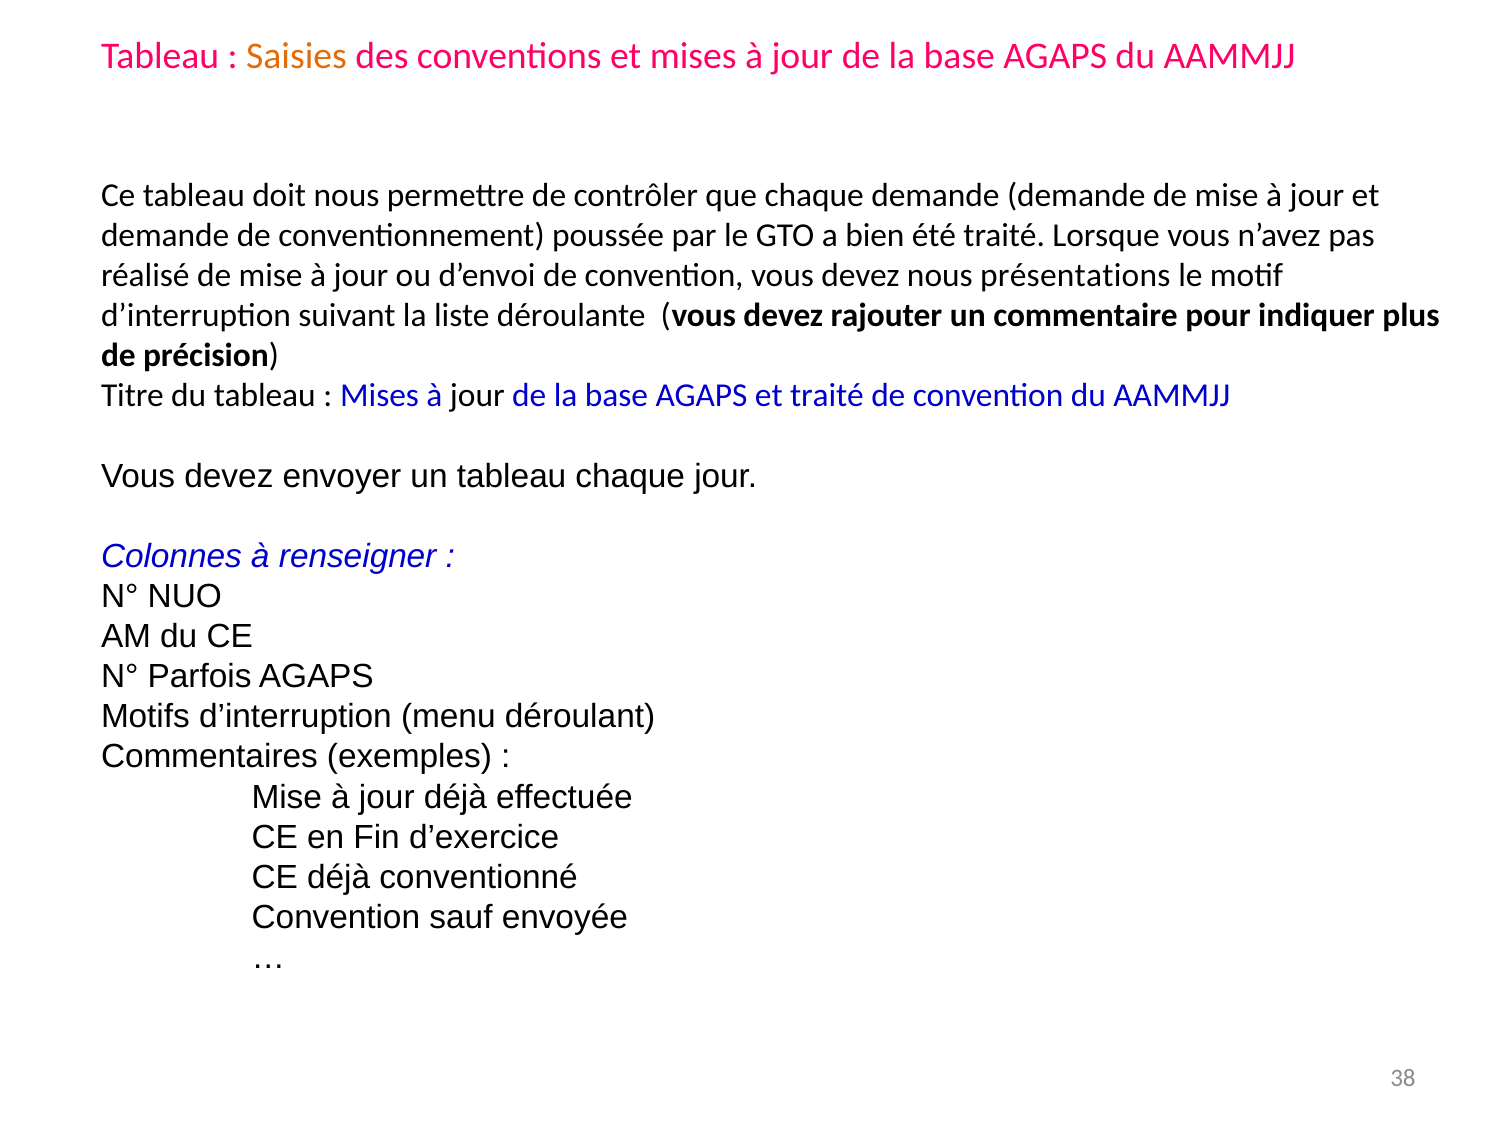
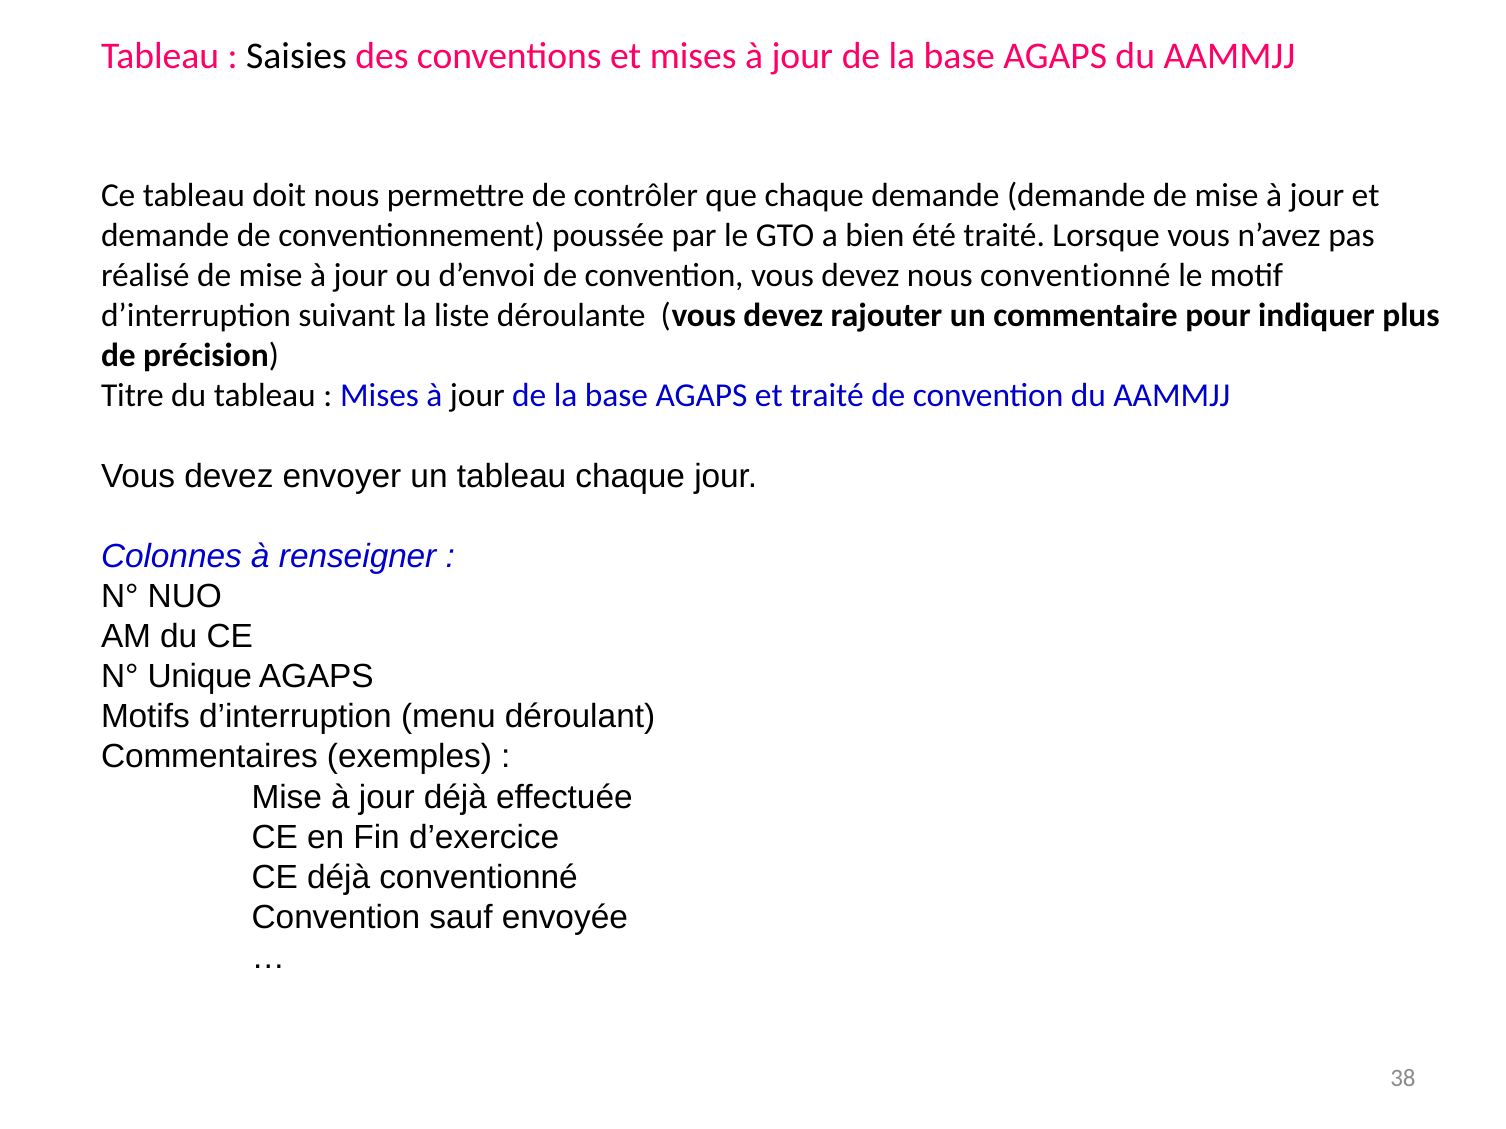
Saisies colour: orange -> black (296, 56)
nous présentations: présentations -> conventionné (1075, 276)
Parfois: Parfois -> Unique (200, 677)
